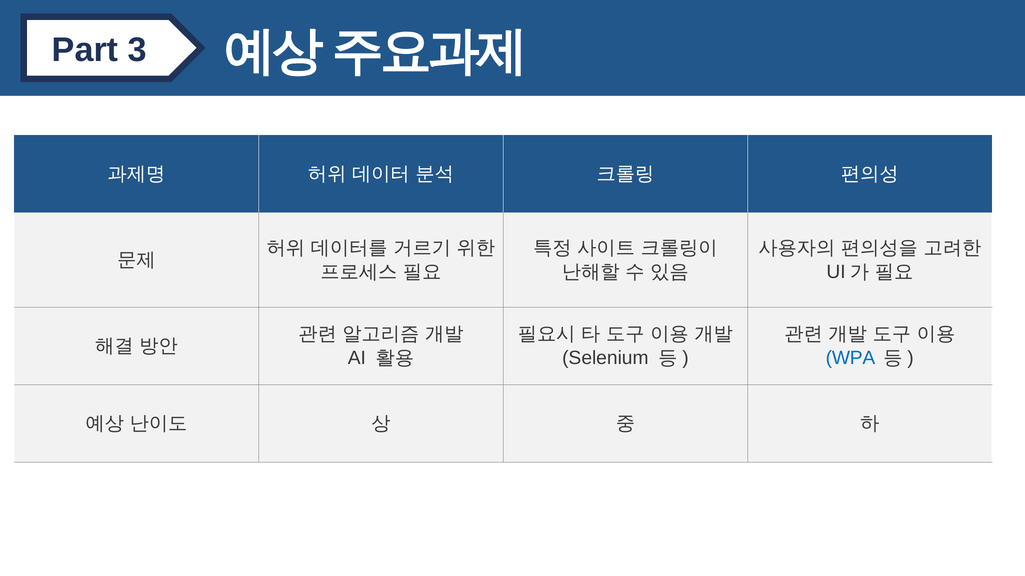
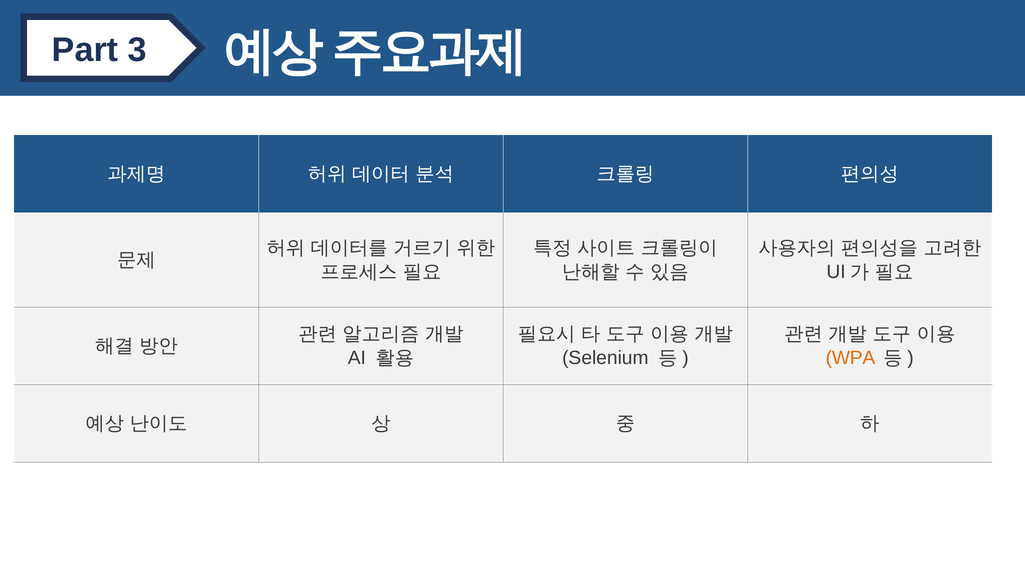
WPA colour: blue -> orange (850, 358)
